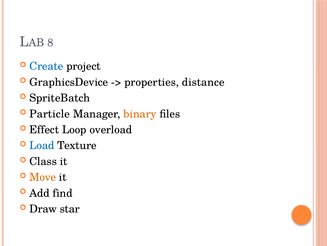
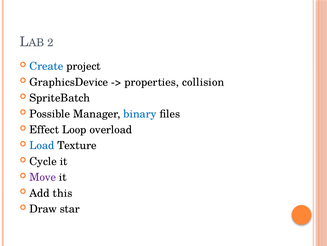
8: 8 -> 2 (50, 43)
distance: distance -> collision (203, 82)
Particle: Particle -> Possible (50, 114)
binary colour: orange -> blue (140, 114)
Class: Class -> Cycle (43, 161)
Move colour: orange -> purple (43, 177)
find: find -> this (63, 193)
